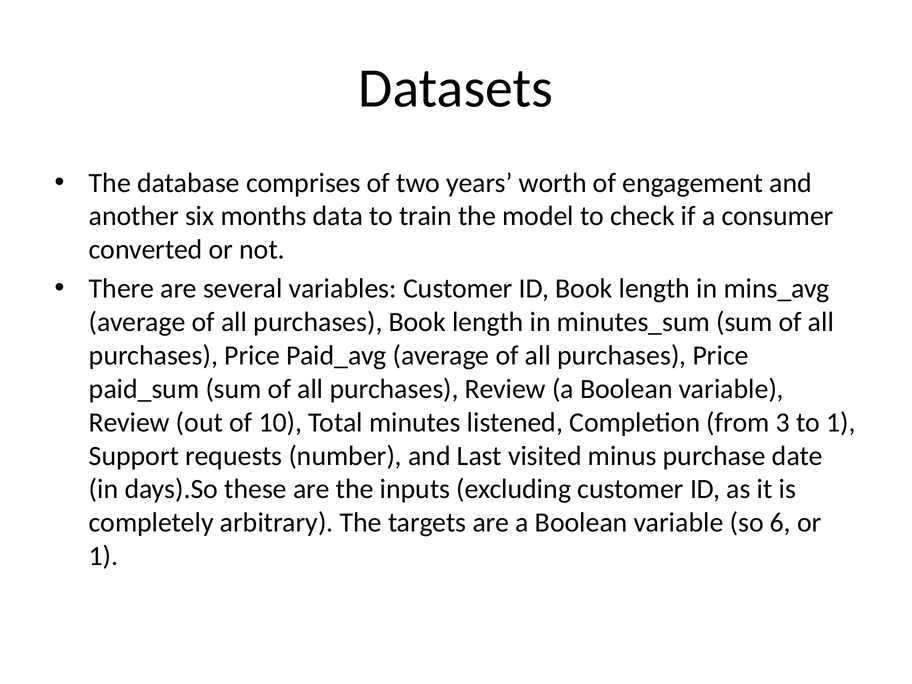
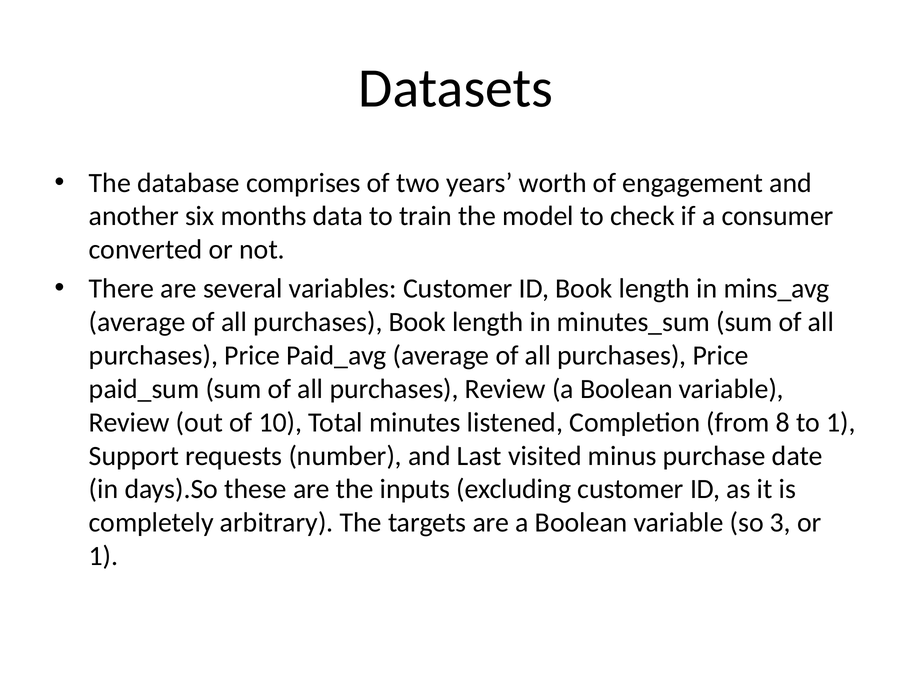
3: 3 -> 8 (783, 422)
6: 6 -> 3 (780, 523)
